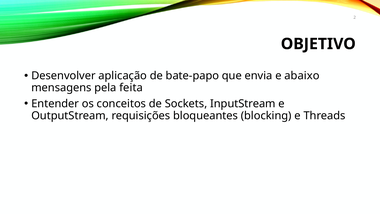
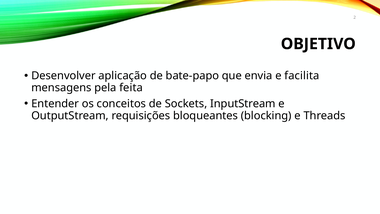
abaixo: abaixo -> facilita (302, 76)
